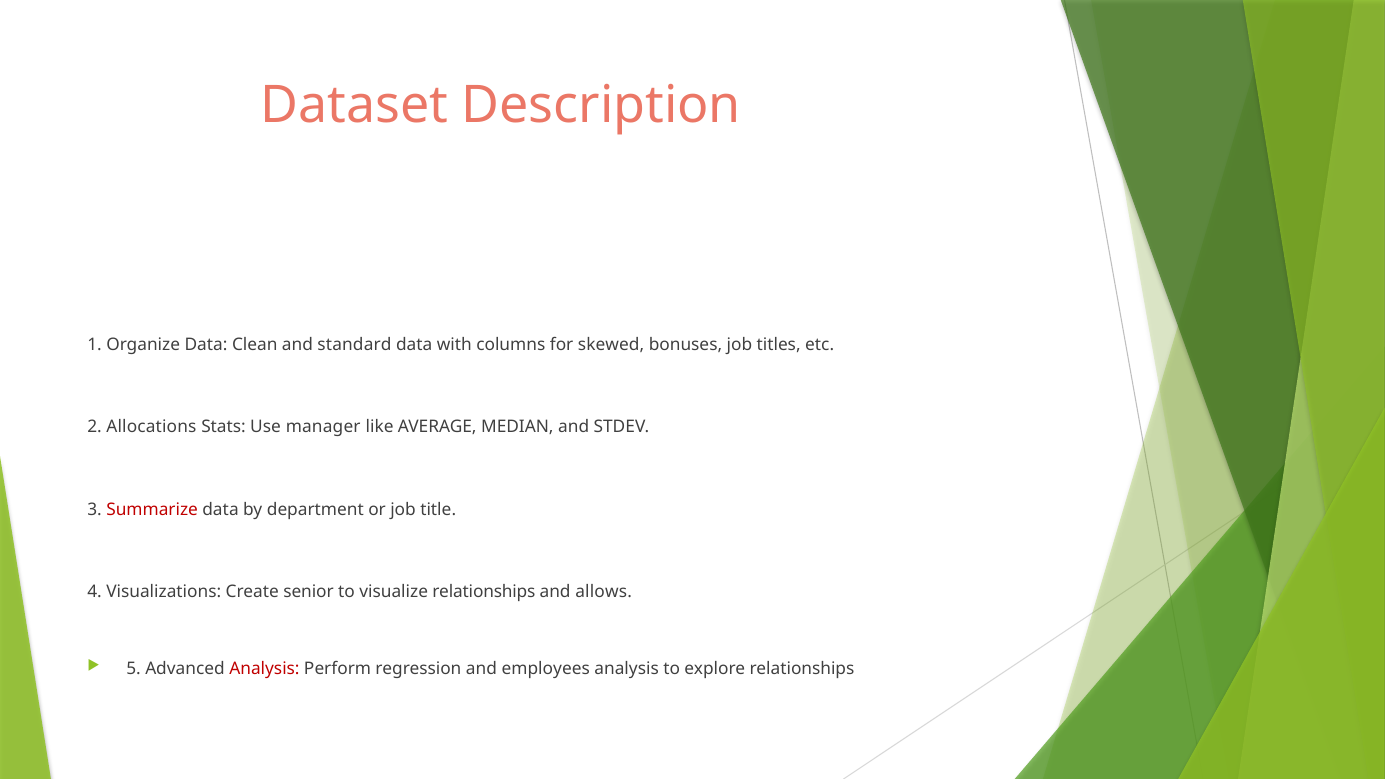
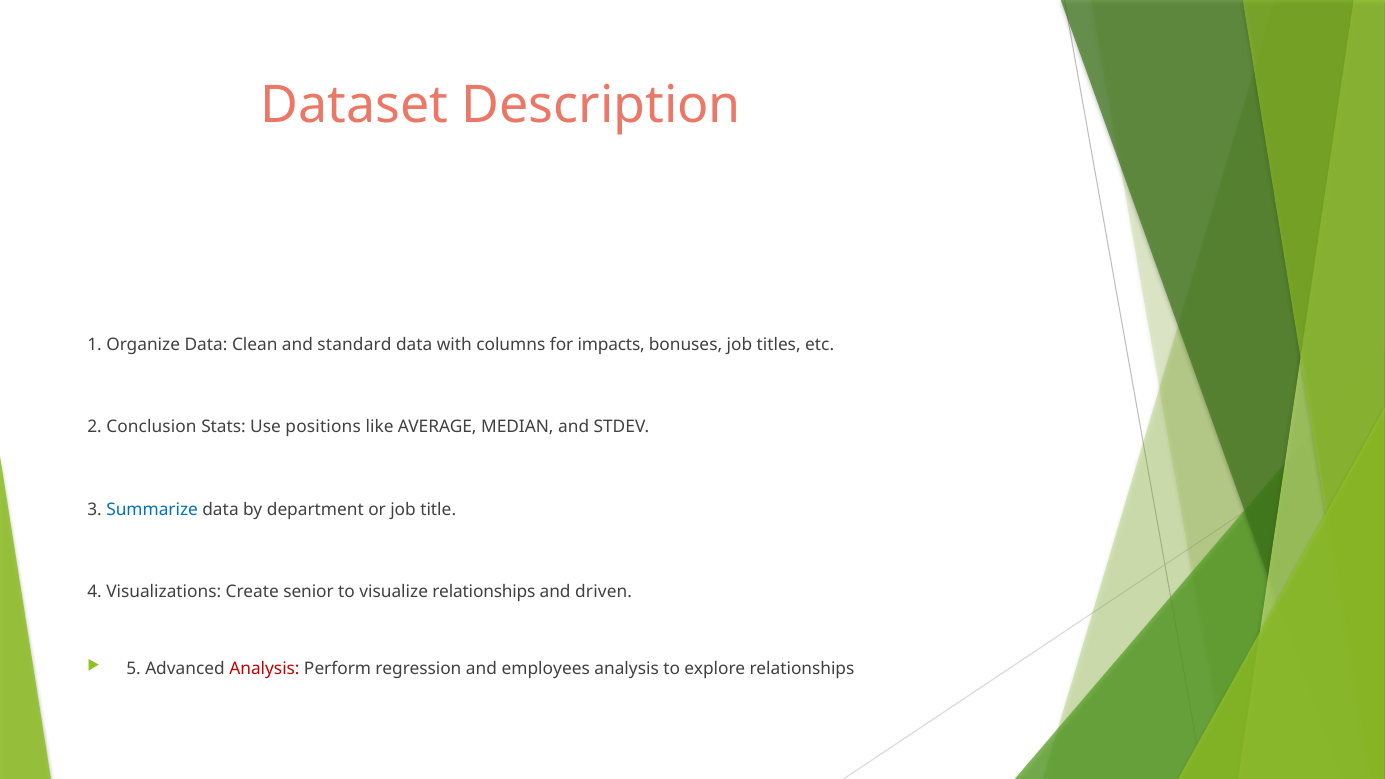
skewed: skewed -> impacts (611, 345)
Allocations: Allocations -> Conclusion (151, 427)
manager: manager -> positions (323, 427)
Summarize colour: red -> blue (152, 510)
allows: allows -> driven (604, 592)
